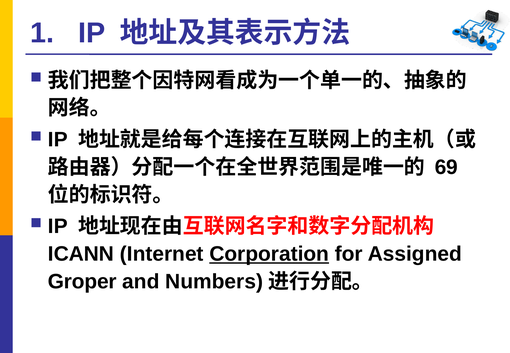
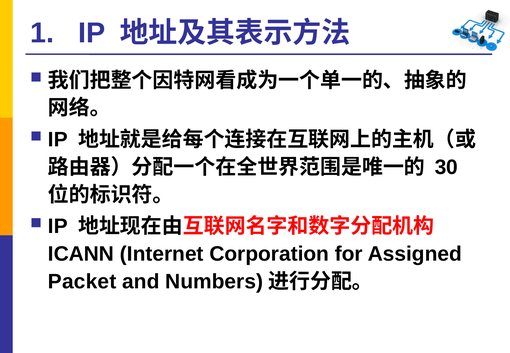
69: 69 -> 30 (446, 167)
Corporation underline: present -> none (269, 254)
Groper: Groper -> Packet (82, 282)
